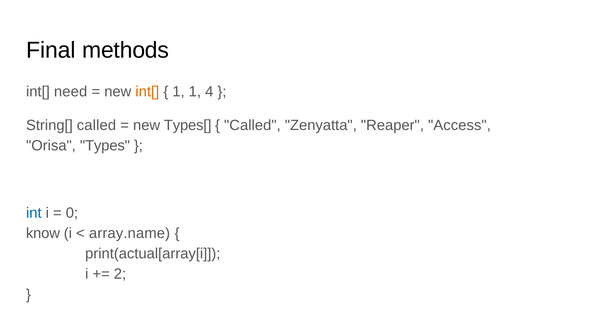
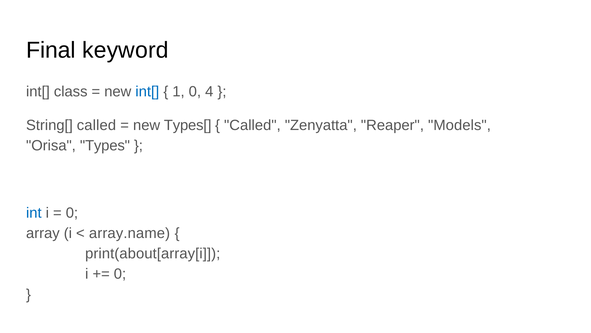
methods: methods -> keyword (125, 50)
need: need -> class (71, 92)
int[ colour: orange -> blue (147, 92)
1 1: 1 -> 0 (195, 92)
Access: Access -> Models (459, 125)
know: know -> array (43, 233)
print(actual[array[i: print(actual[array[i -> print(about[array[i (153, 253)
2: 2 -> 0 (120, 274)
